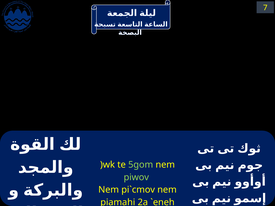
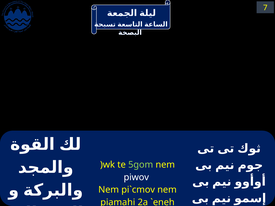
piwov colour: light green -> white (136, 177)
